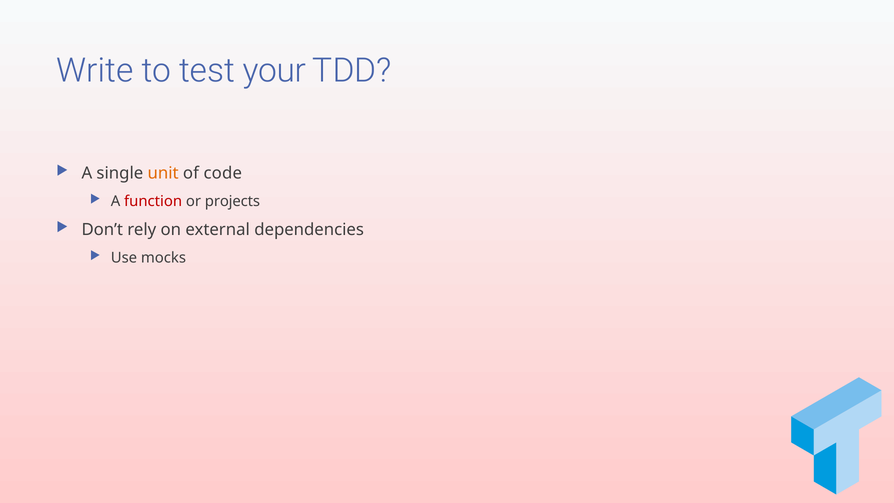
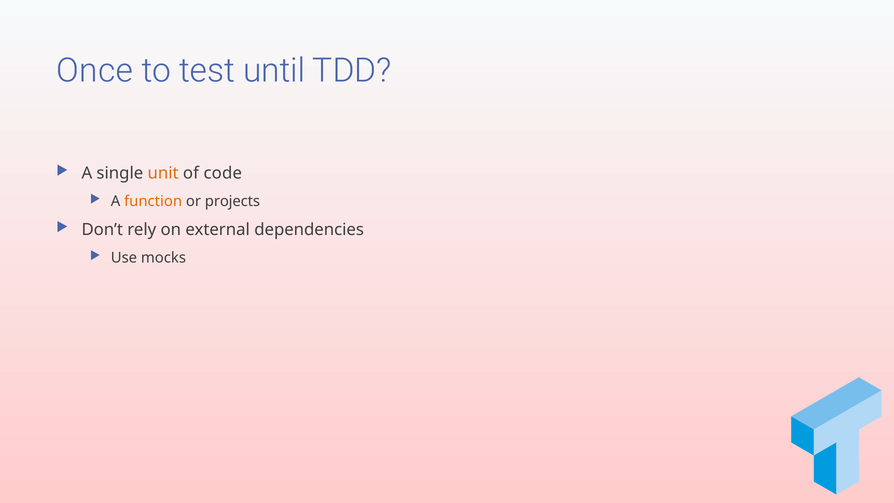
Write: Write -> Once (95, 71)
your: your -> until (274, 71)
function colour: red -> orange (153, 201)
